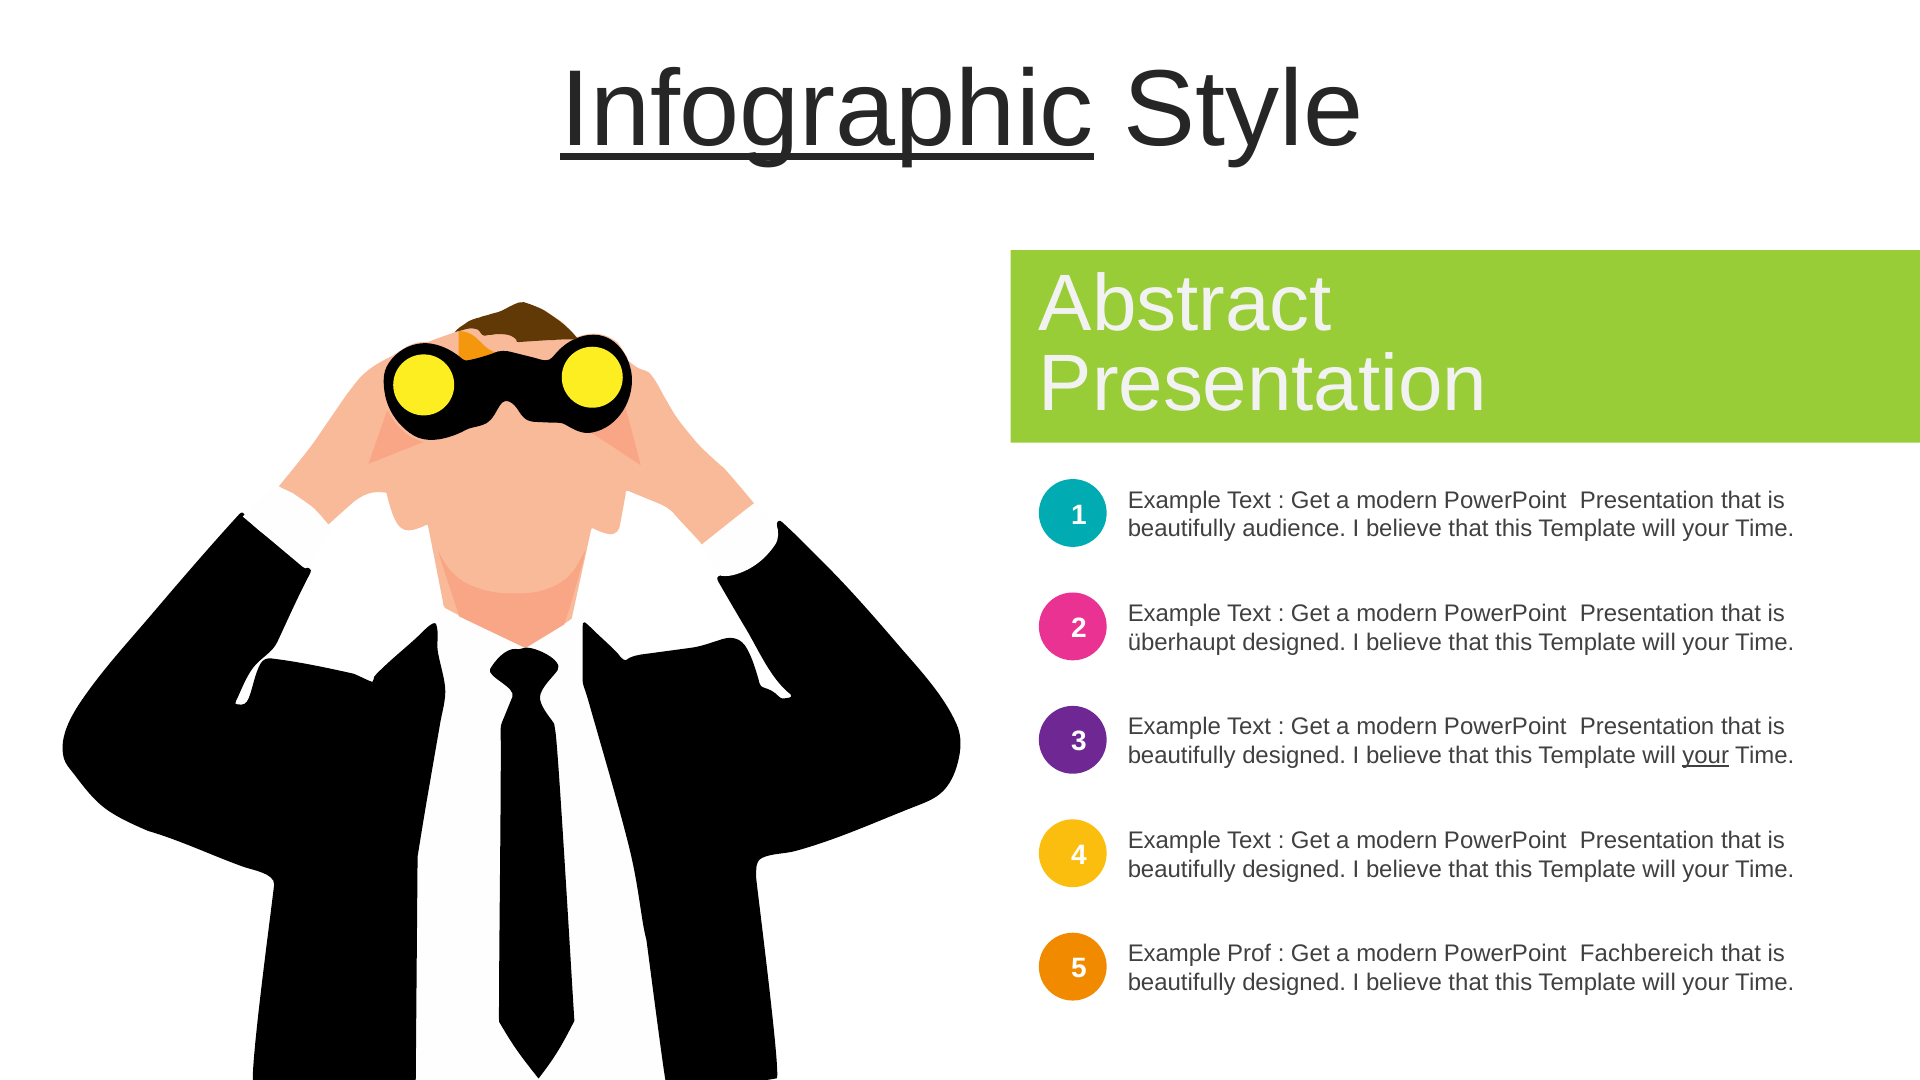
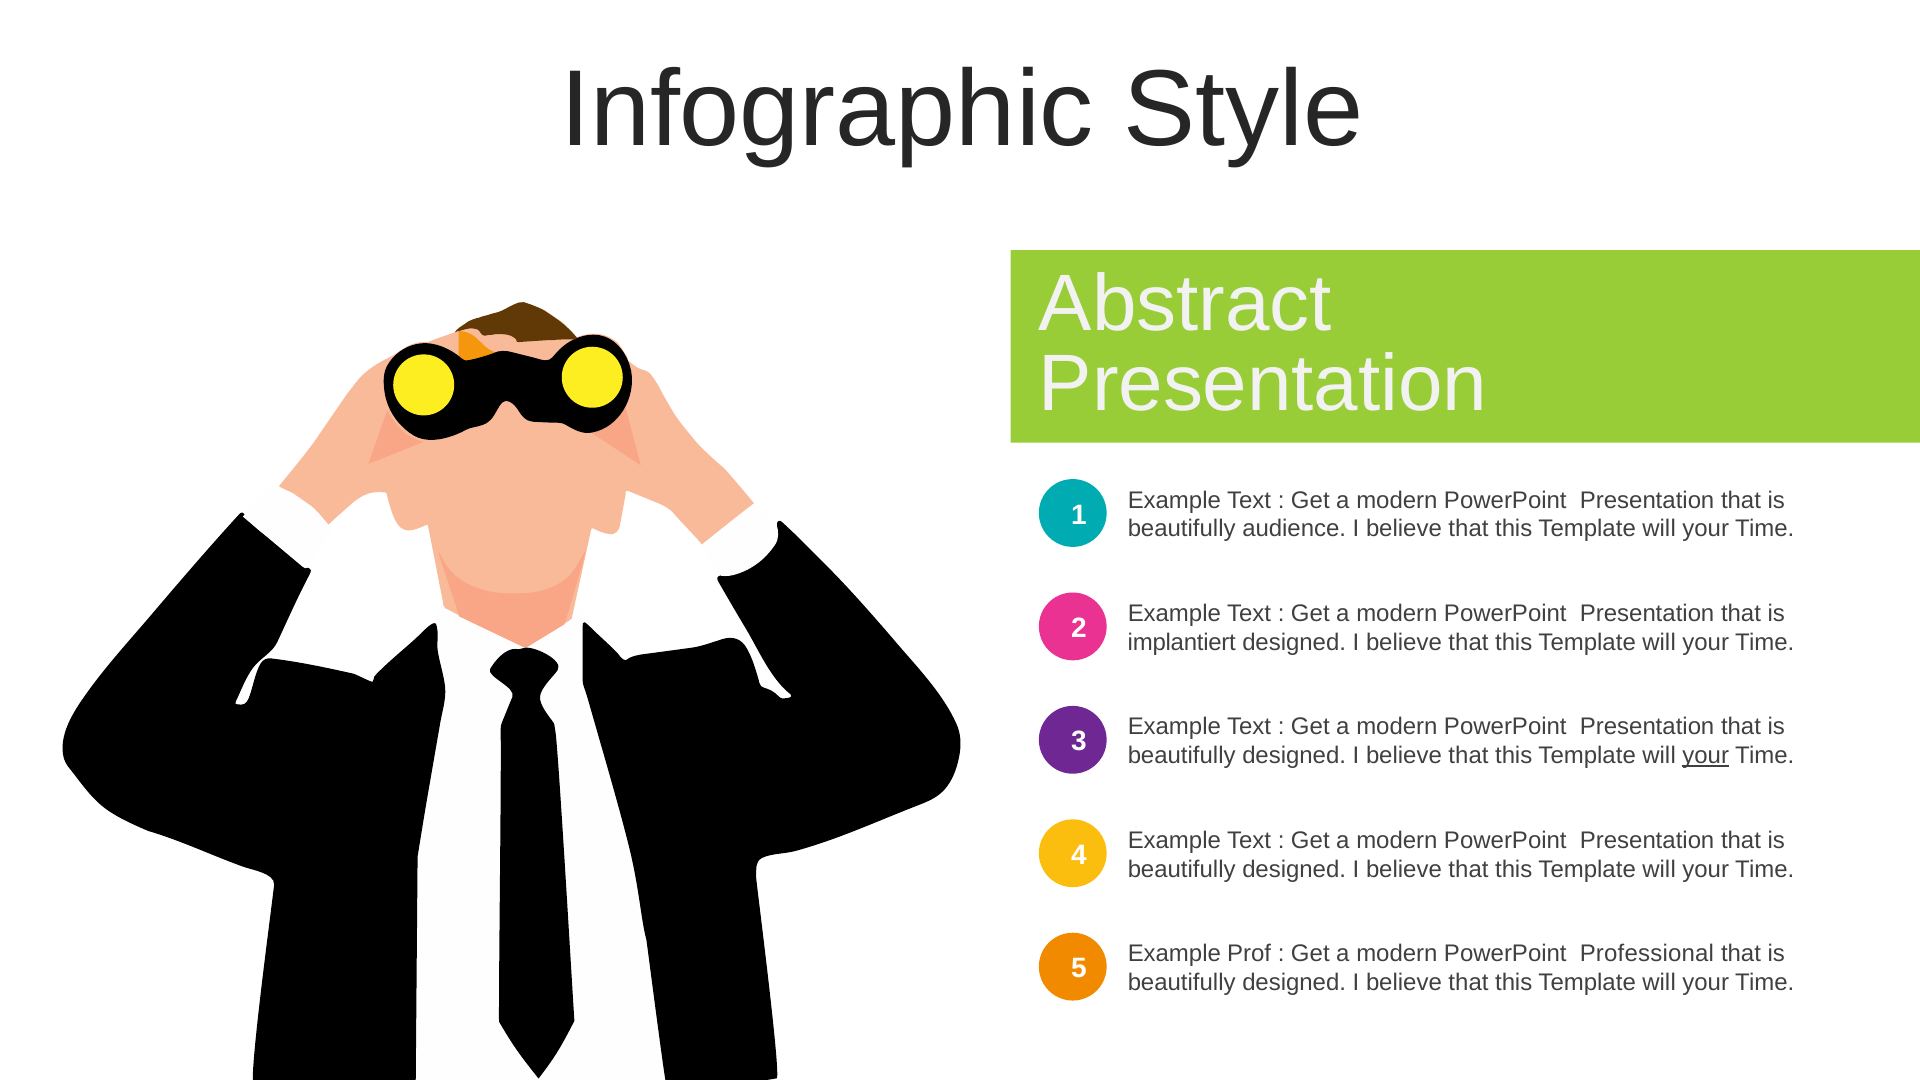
Infographic underline: present -> none (827, 110)
überhaupt: überhaupt -> implantiert (1182, 642)
Fachbereich: Fachbereich -> Professional (1647, 954)
